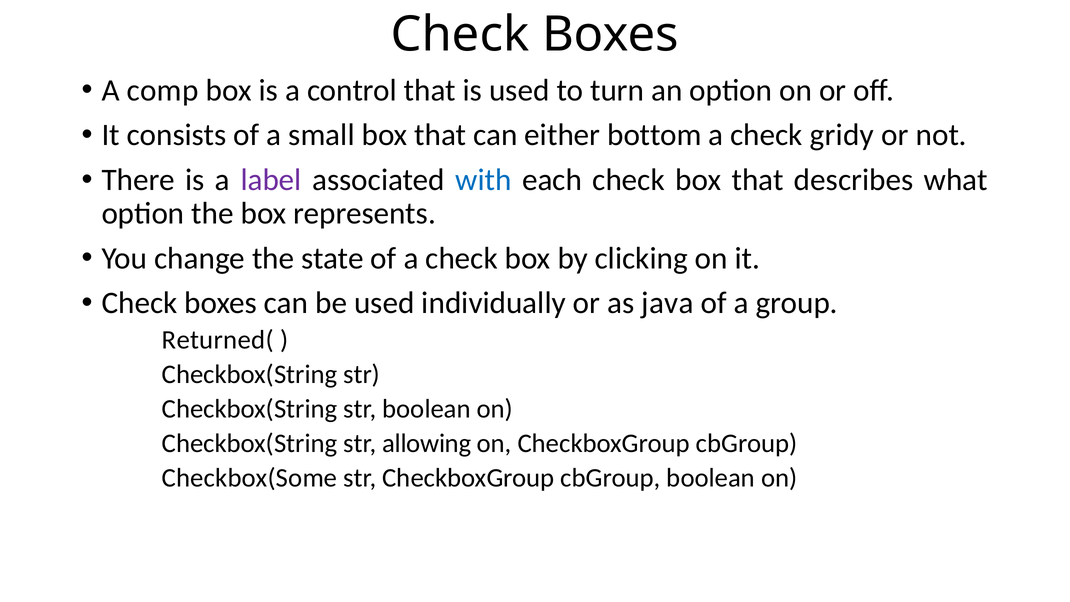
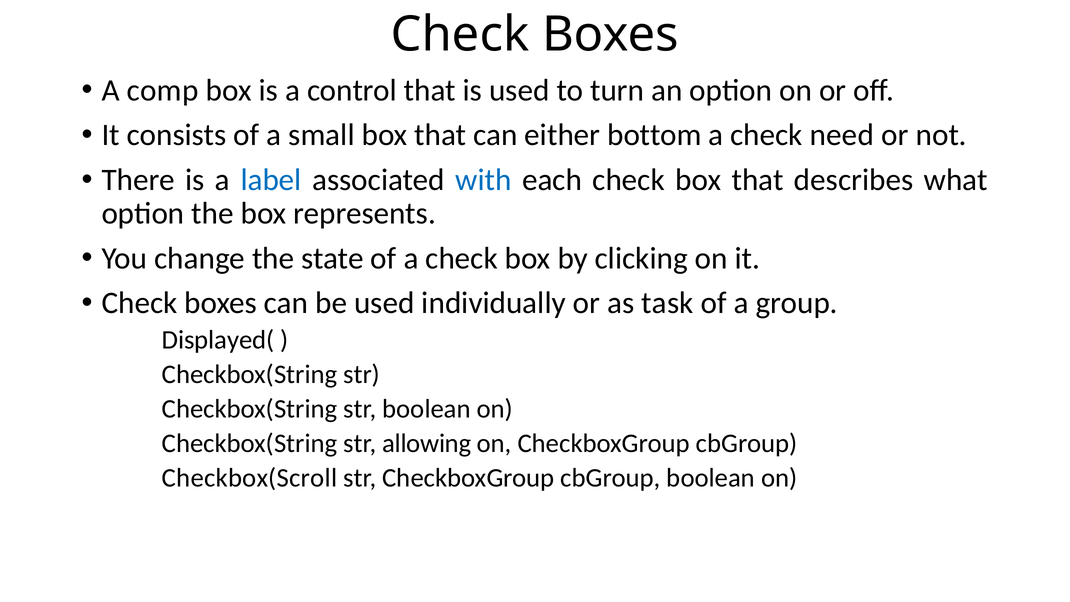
gridy: gridy -> need (842, 135)
label colour: purple -> blue (271, 180)
java: java -> task (667, 303)
Returned(: Returned( -> Displayed( (218, 340)
Checkbox(Some: Checkbox(Some -> Checkbox(Scroll (250, 478)
